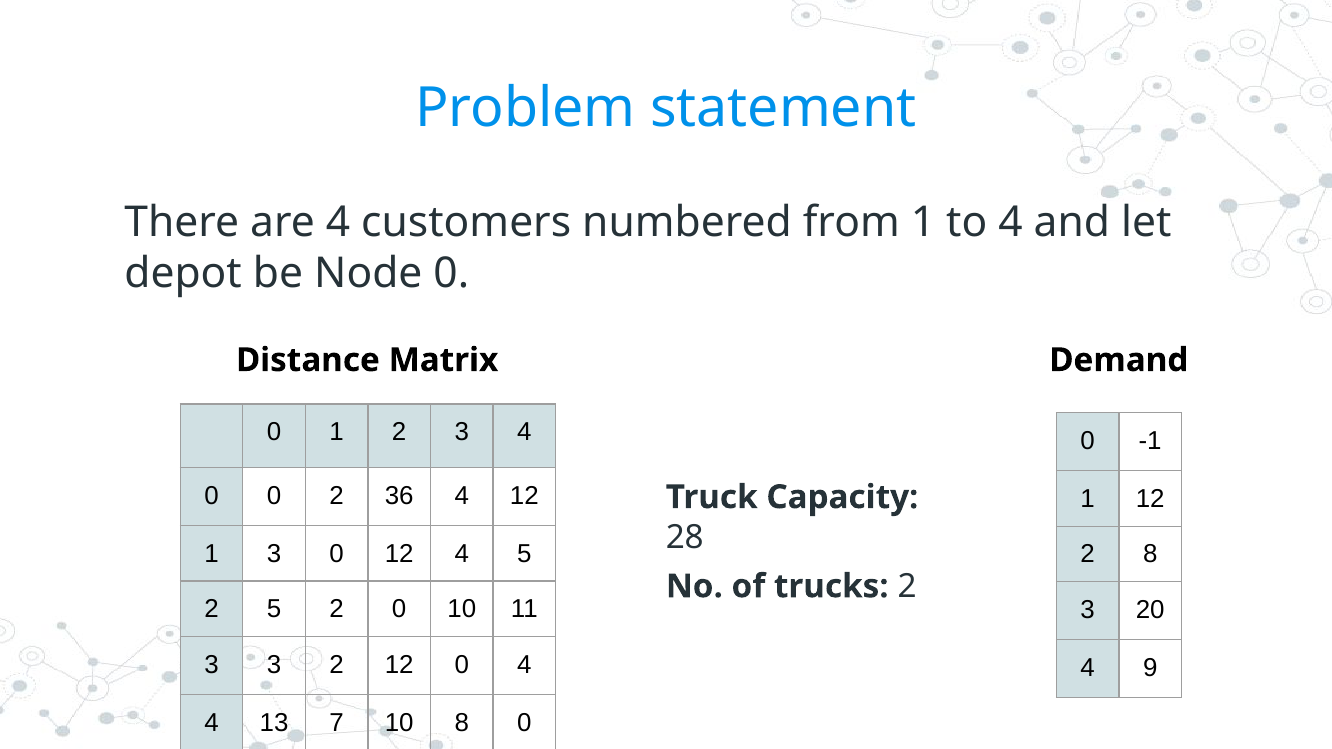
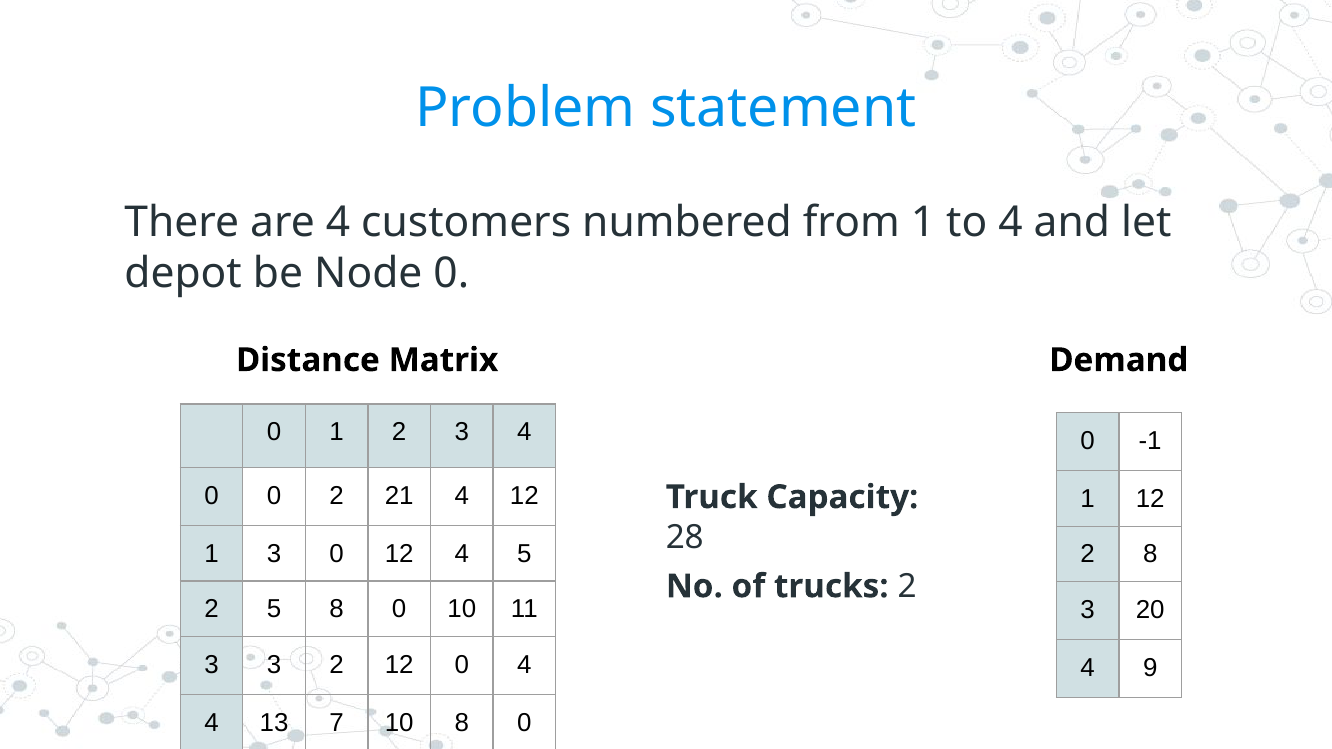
36: 36 -> 21 (399, 496)
2 5 2: 2 -> 8 (337, 610)
